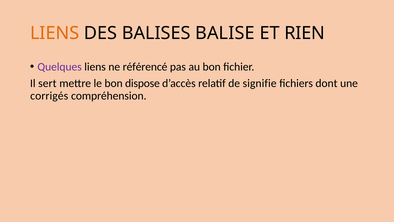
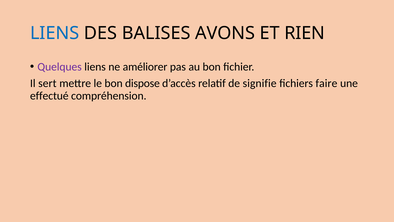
LIENS colour: orange -> blue (55, 33)
BALISE: BALISE -> AVONS (225, 33)
référencé: référencé -> améliorer (145, 67)
dont: dont -> faire (326, 83)
corrigés: corrigés -> effectué (49, 96)
